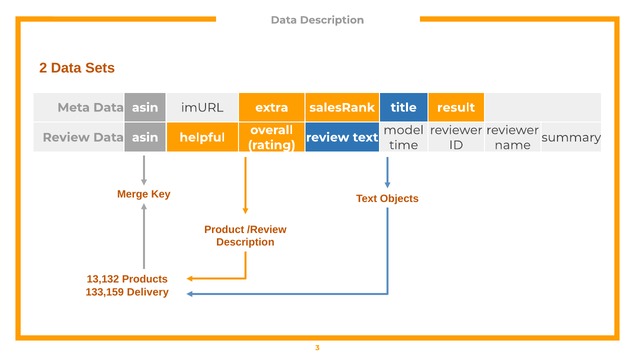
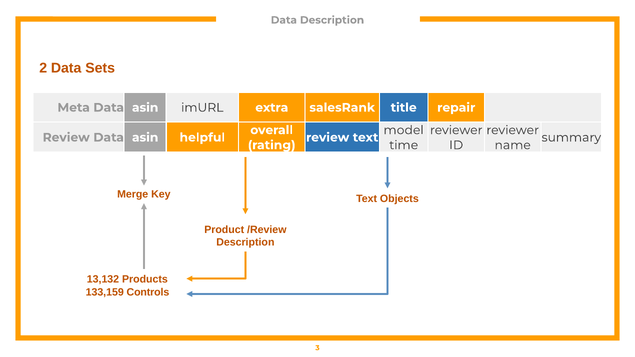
result: result -> repair (456, 108)
Delivery: Delivery -> Controls (148, 292)
